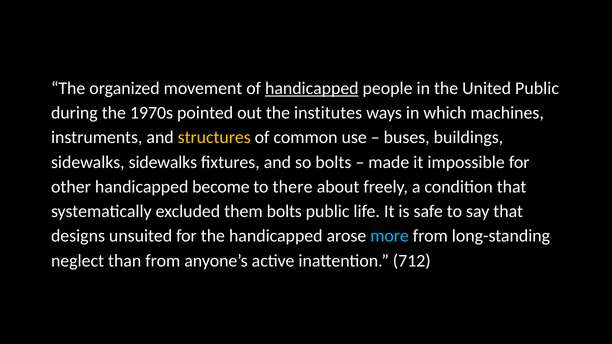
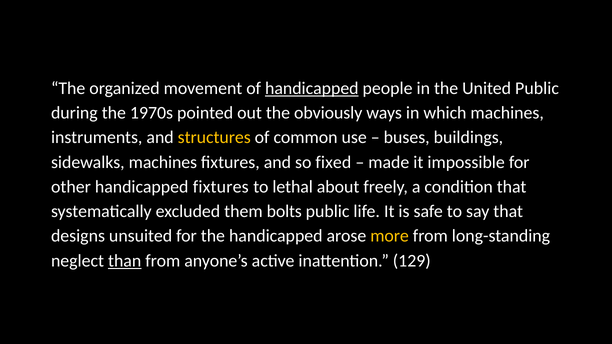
institutes: institutes -> obviously (328, 113)
sidewalks sidewalks: sidewalks -> machines (163, 162)
so bolts: bolts -> fixed (333, 162)
handicapped become: become -> fixtures (221, 187)
there: there -> lethal (293, 187)
more colour: light blue -> yellow (390, 236)
than underline: none -> present (125, 261)
712: 712 -> 129 (412, 261)
